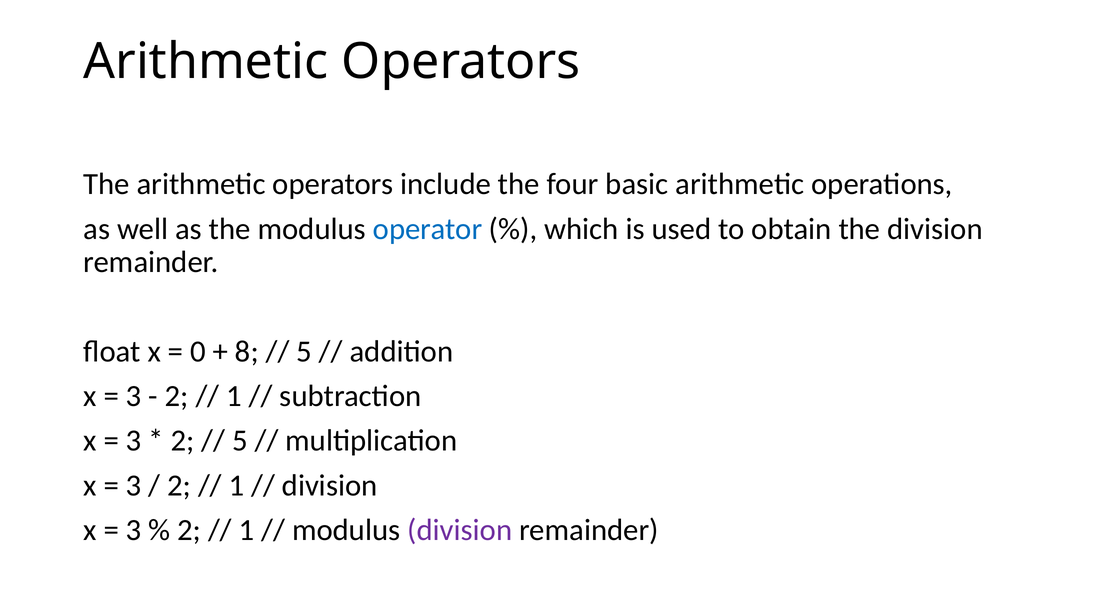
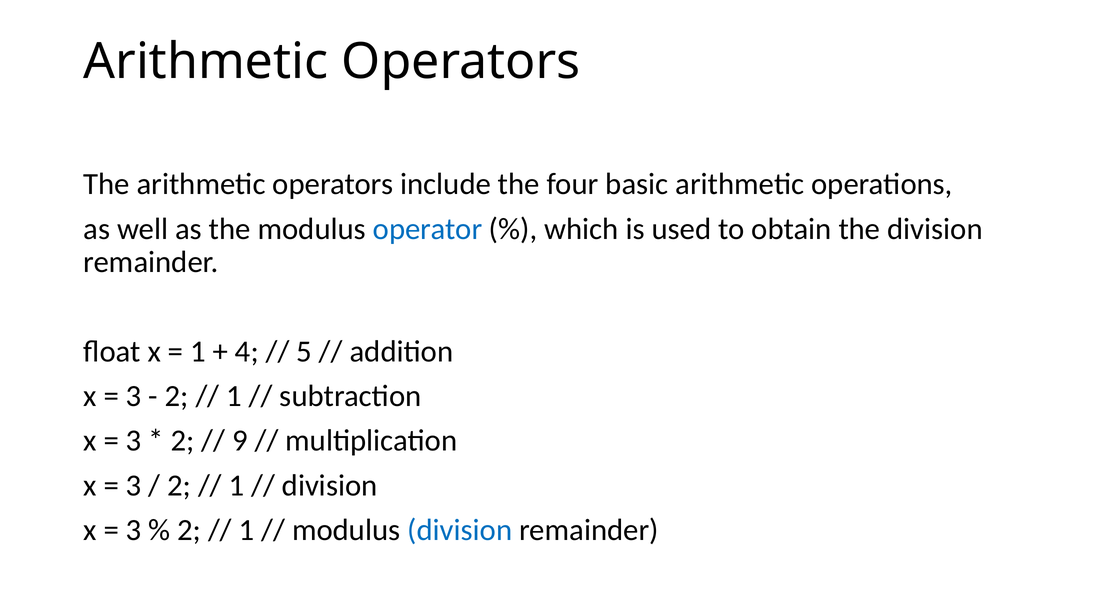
0: 0 -> 1 (198, 352)
8: 8 -> 4 (247, 352)
5: 5 -> 9 (240, 441)
division colour: purple -> blue (460, 530)
